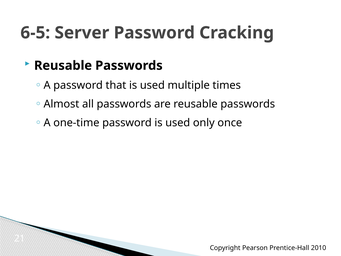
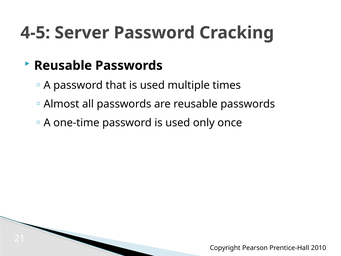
6-5: 6-5 -> 4-5 (35, 33)
